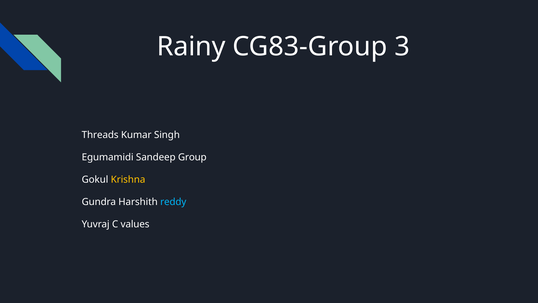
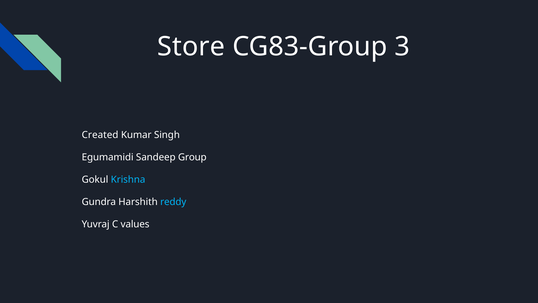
Rainy: Rainy -> Store (191, 47)
Threads: Threads -> Created (100, 135)
Krishna colour: yellow -> light blue (128, 179)
